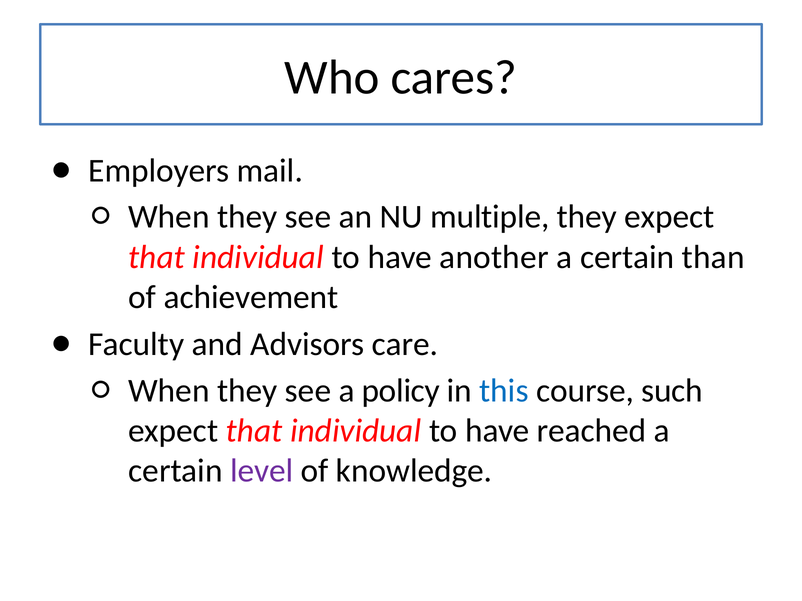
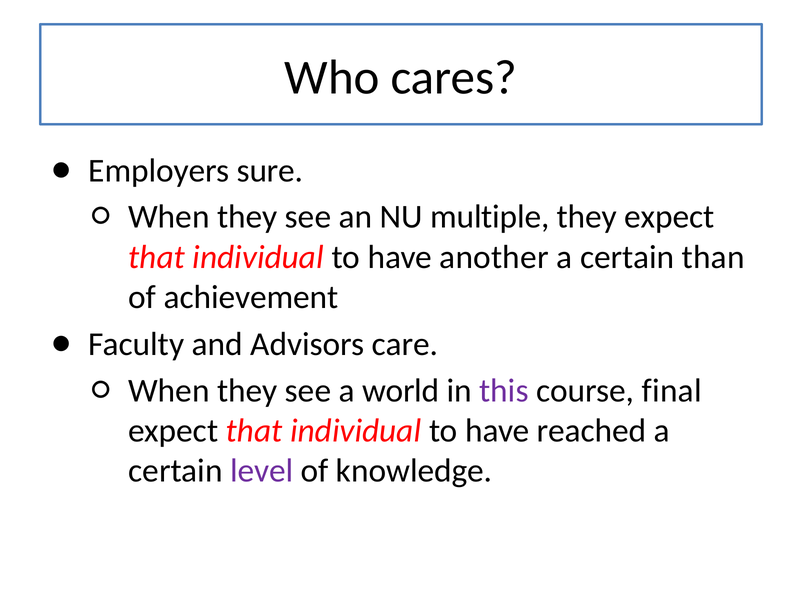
mail: mail -> sure (270, 171)
policy: policy -> world (401, 391)
this colour: blue -> purple (504, 391)
such: such -> final (672, 391)
